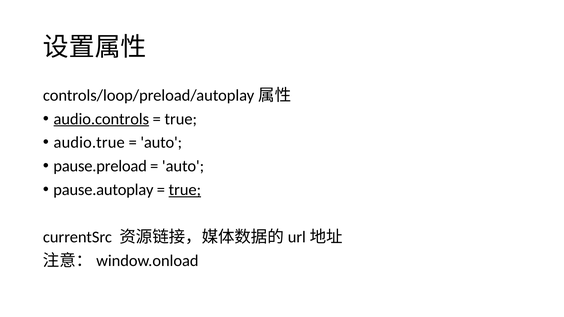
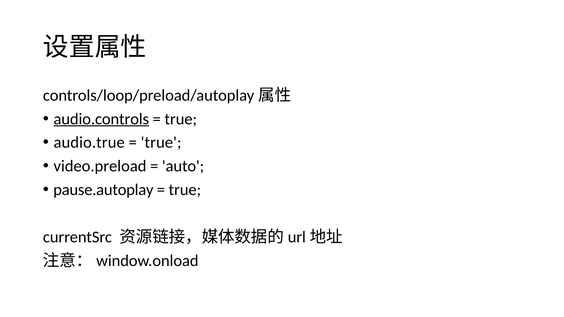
auto: auto -> true (161, 143)
pause.preload: pause.preload -> video.preload (100, 166)
true underline: present -> none (185, 190)
